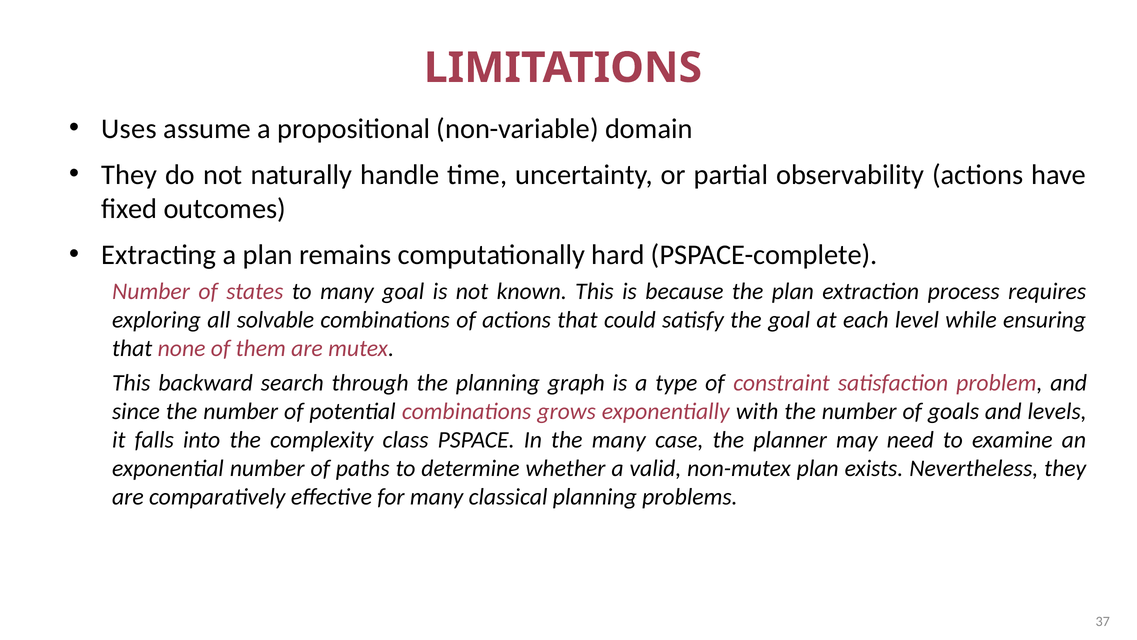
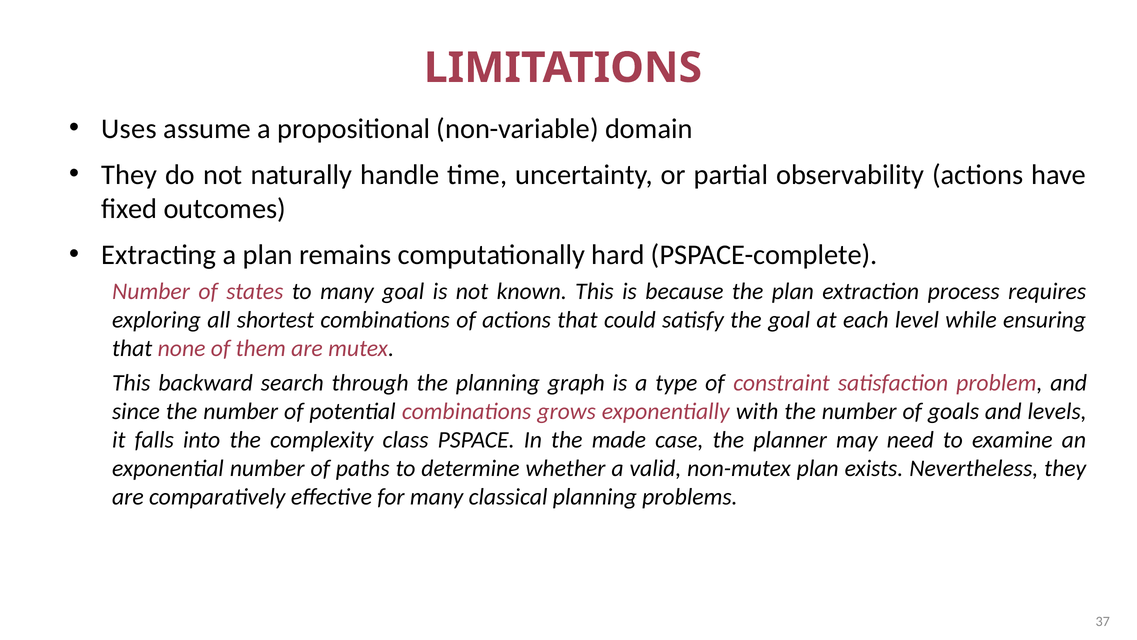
solvable: solvable -> shortest (275, 320)
the many: many -> made (619, 440)
